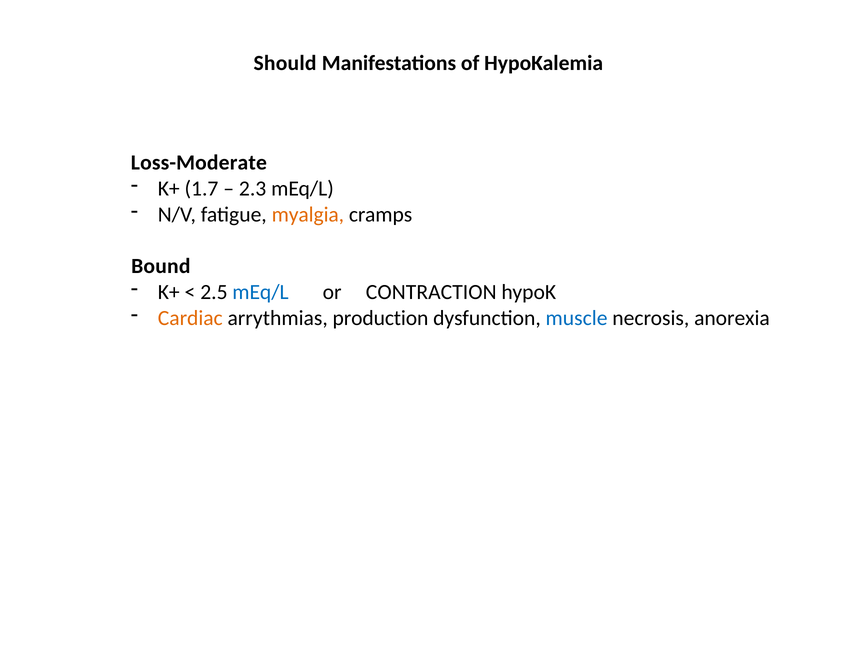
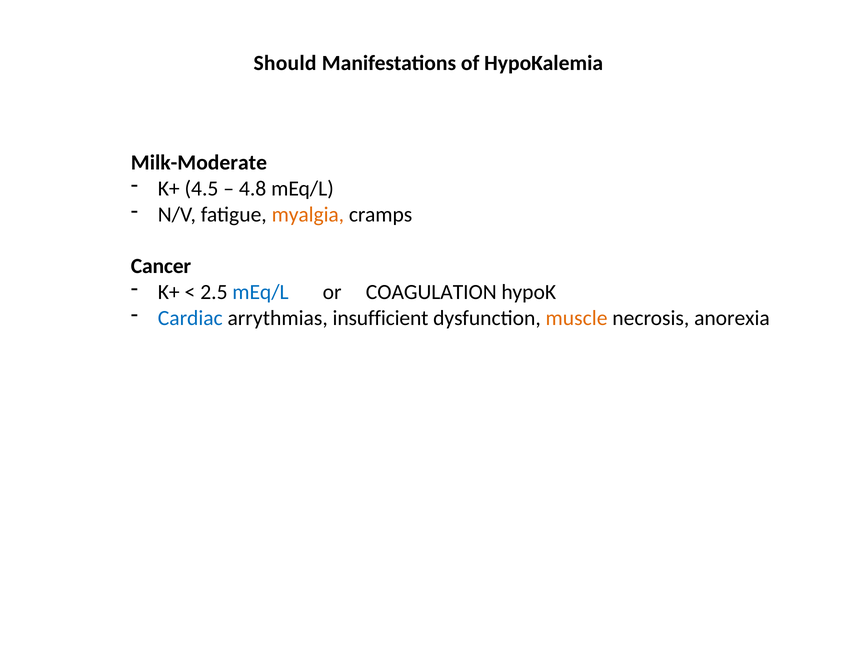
Loss-Moderate: Loss-Moderate -> Milk-Moderate (199, 163)
1.7: 1.7 -> 4.5 (201, 189)
2.3: 2.3 -> 4.8 (253, 189)
Bound: Bound -> Cancer (161, 266)
CONTRACTION: CONTRACTION -> COAGULATION (431, 292)
Cardiac colour: orange -> blue (190, 318)
production: production -> insufficient (381, 318)
muscle colour: blue -> orange (577, 318)
